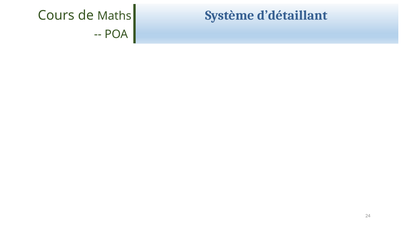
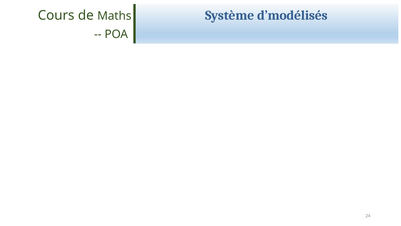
d’détaillant: d’détaillant -> d’modélisés (292, 15)
